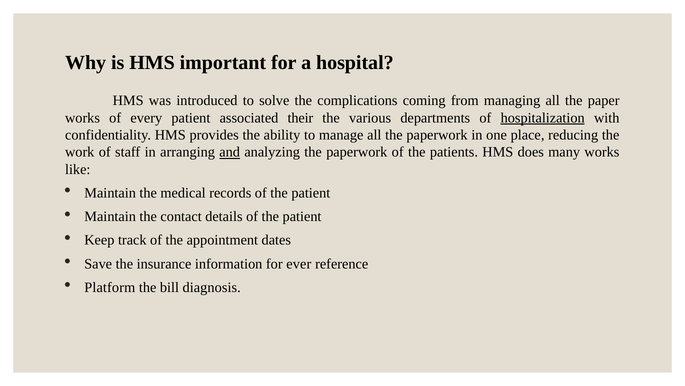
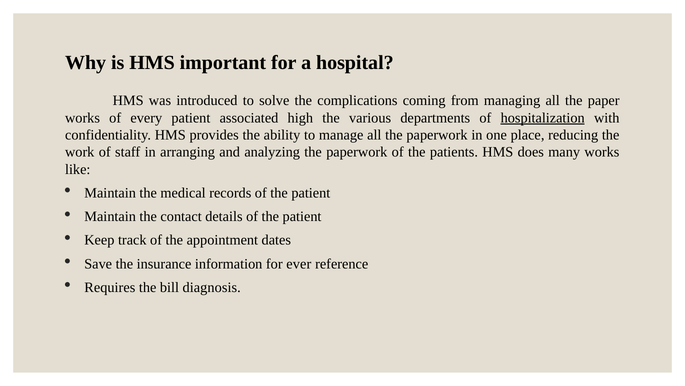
their: their -> high (300, 118)
and underline: present -> none (230, 152)
Platform: Platform -> Requires (110, 287)
